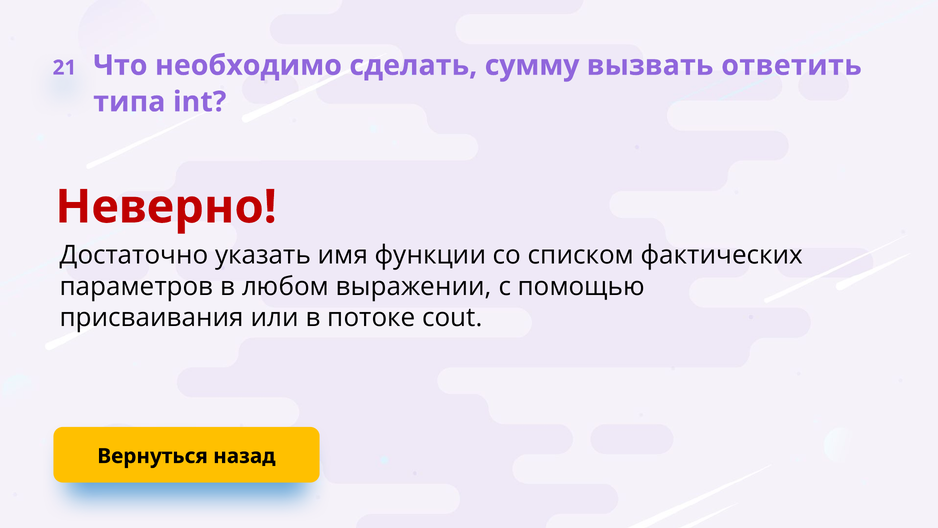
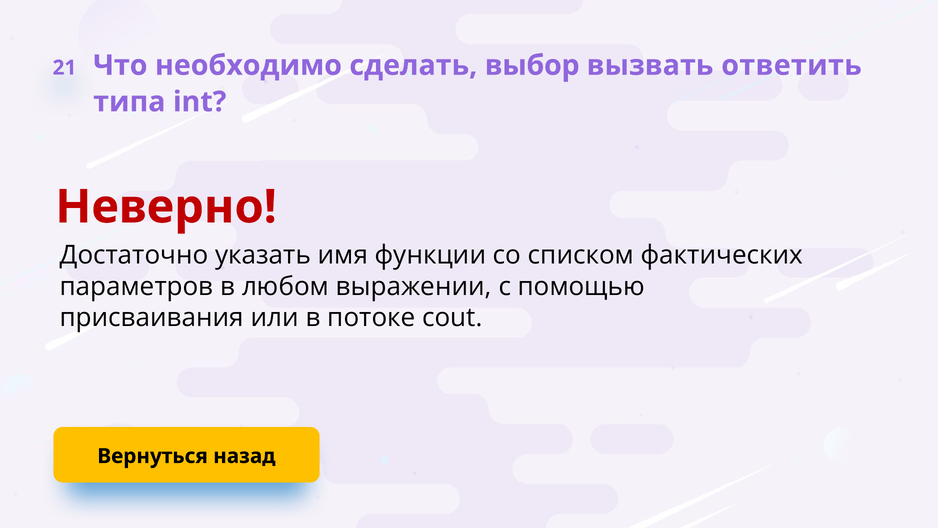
сумму: сумму -> выбор (532, 65)
